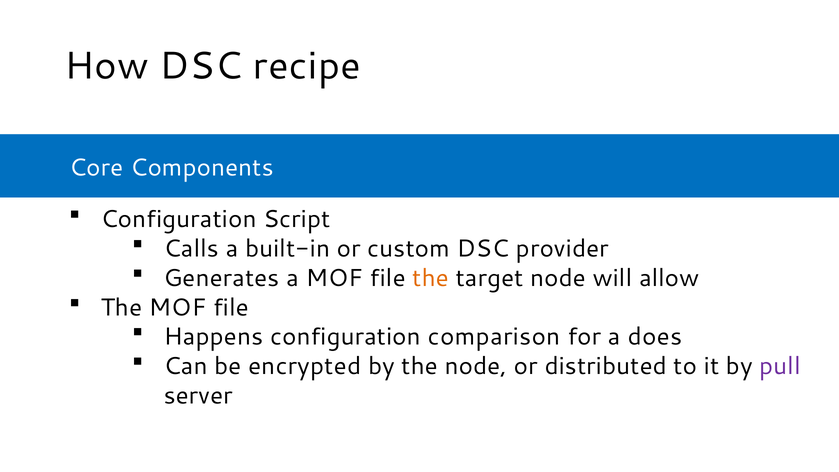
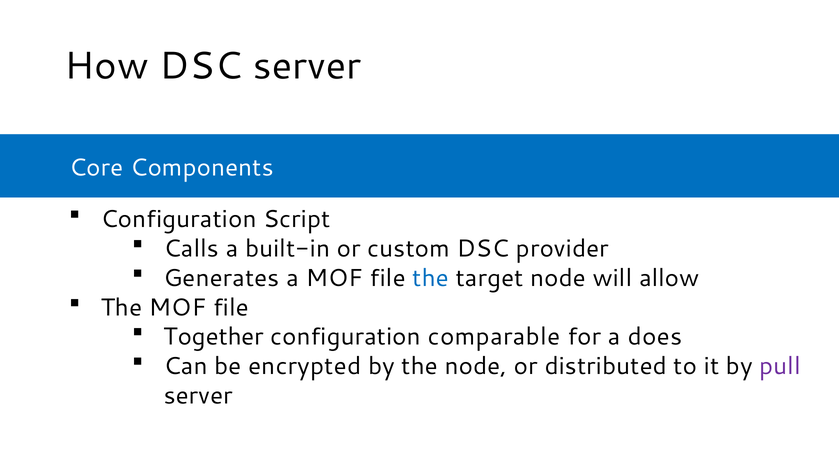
DSC recipe: recipe -> server (307, 66)
the colour: orange -> blue (431, 278)
Happens: Happens -> Together (214, 337)
comparison: comparison -> comparable (494, 337)
